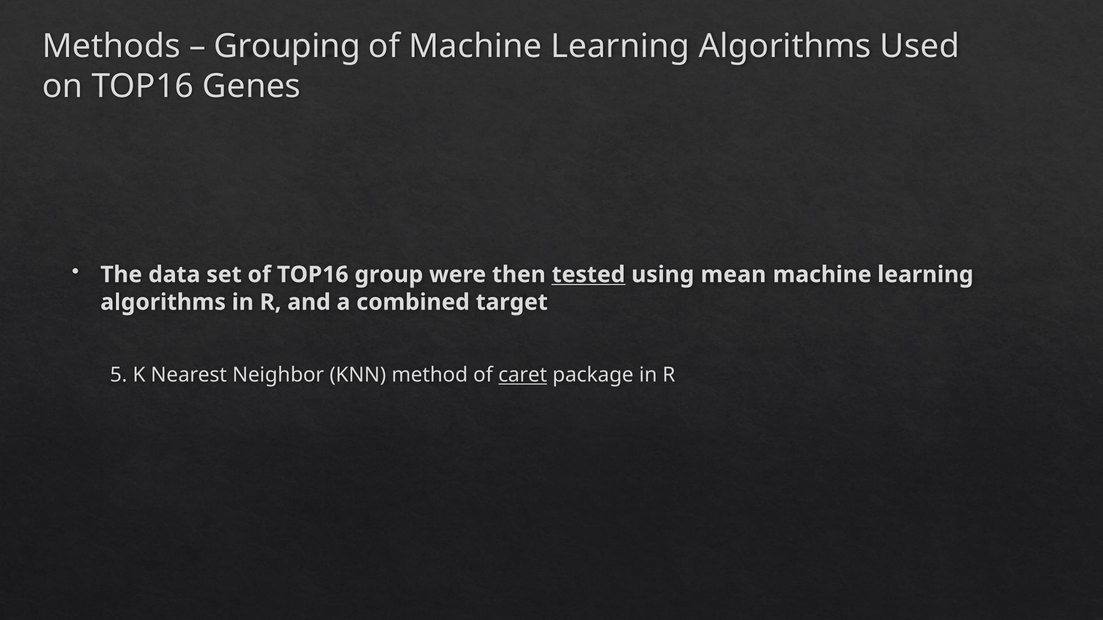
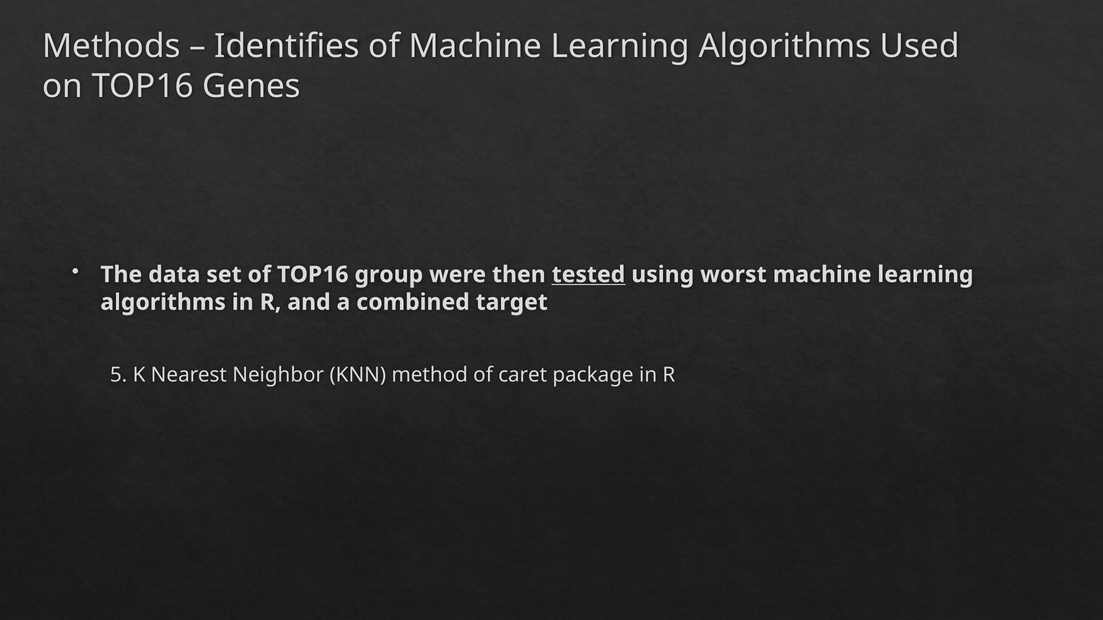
Grouping: Grouping -> Identifies (287, 46)
mean: mean -> worst (733, 275)
caret underline: present -> none (523, 375)
